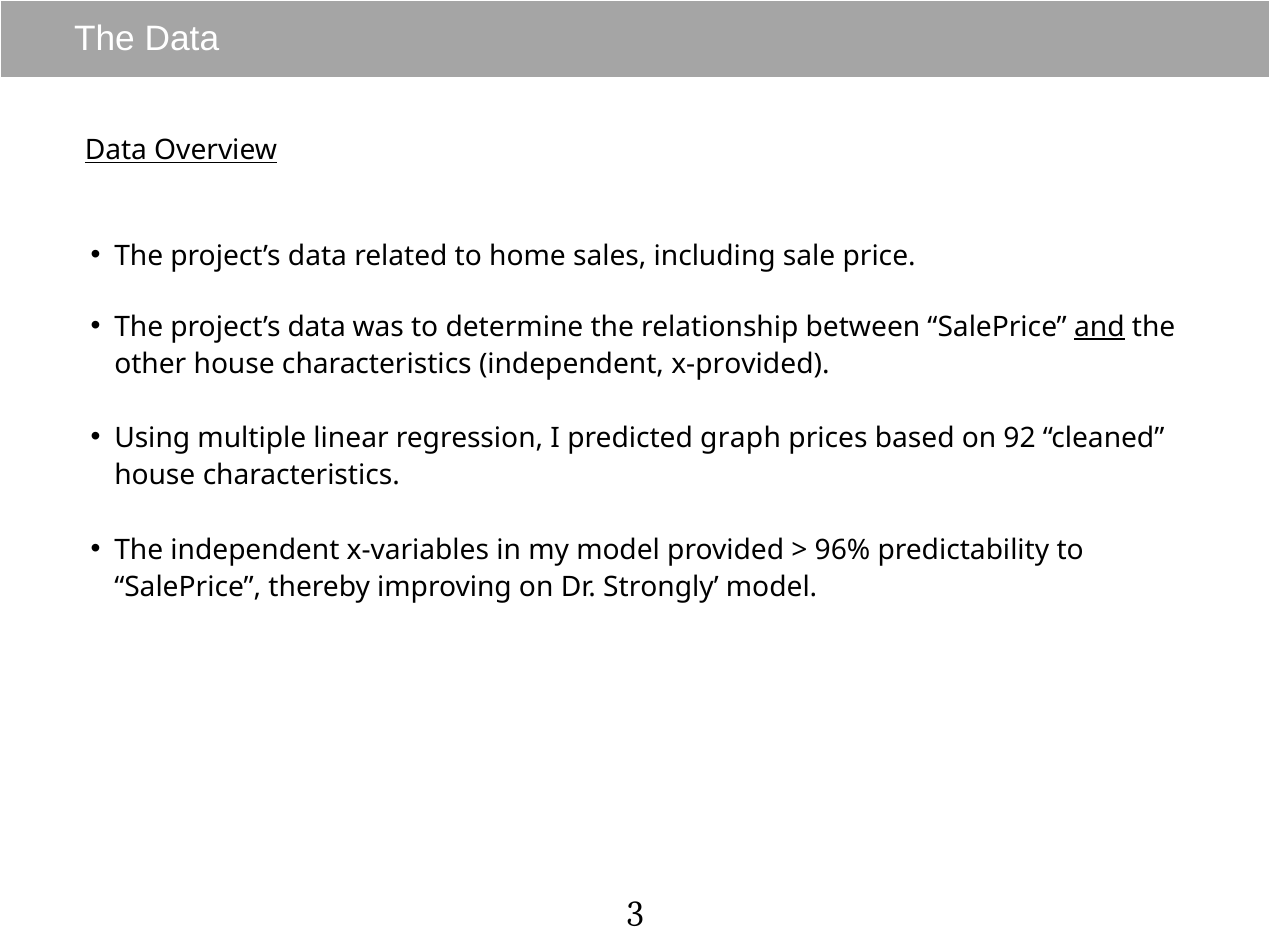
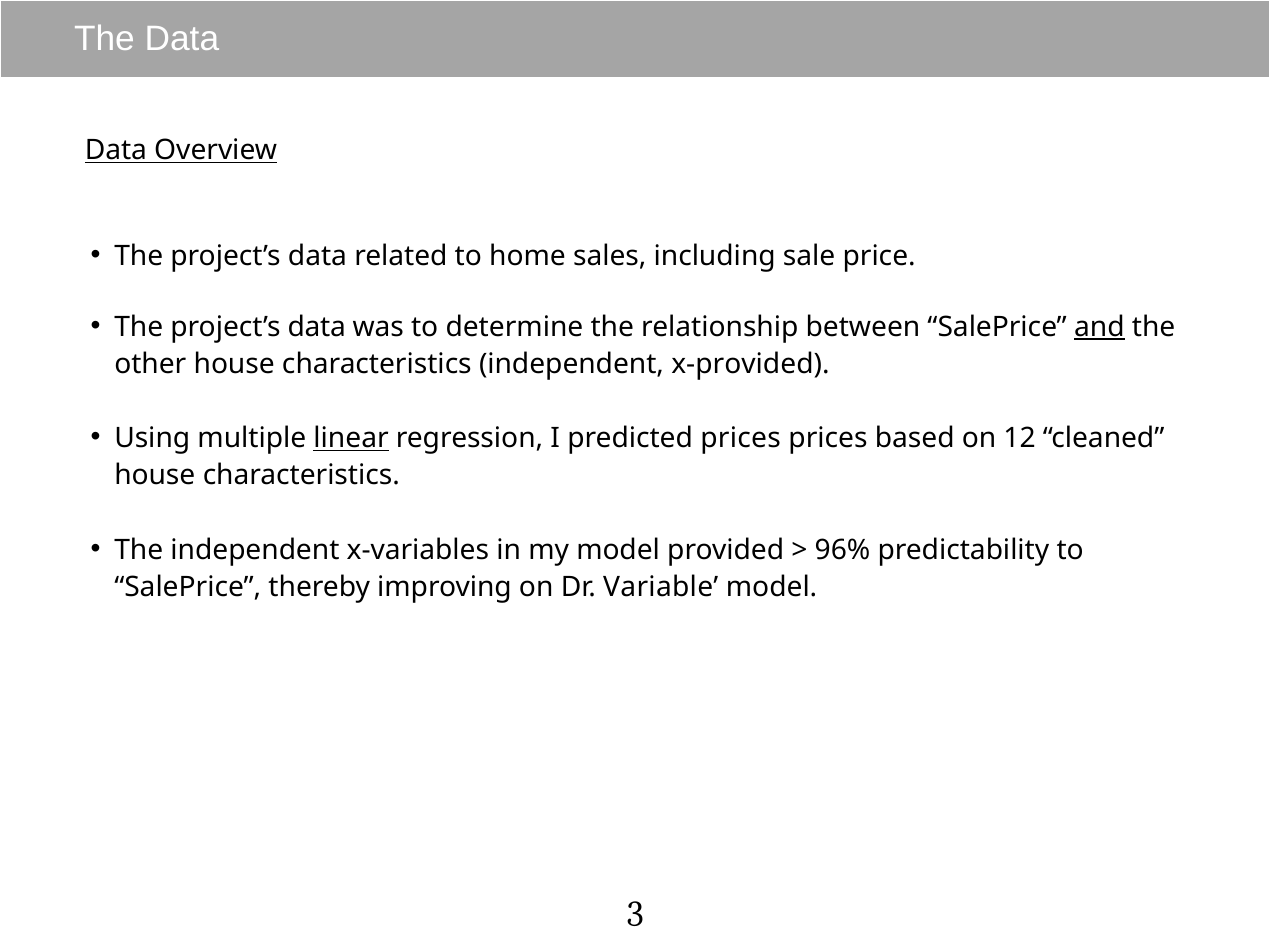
linear underline: none -> present (351, 438)
predicted graph: graph -> prices (741, 438)
92: 92 -> 12 (1020, 438)
Strongly: Strongly -> Variable (661, 587)
